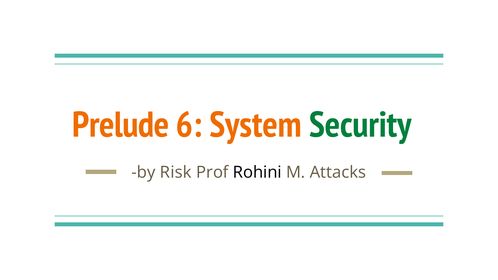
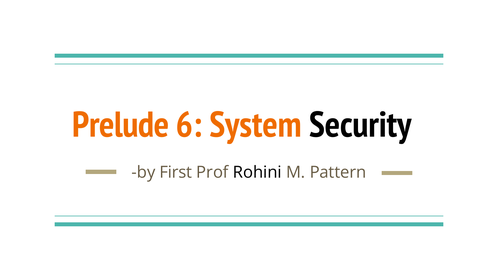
Security colour: green -> black (360, 125)
Risk: Risk -> First (176, 172)
Attacks: Attacks -> Pattern (338, 172)
